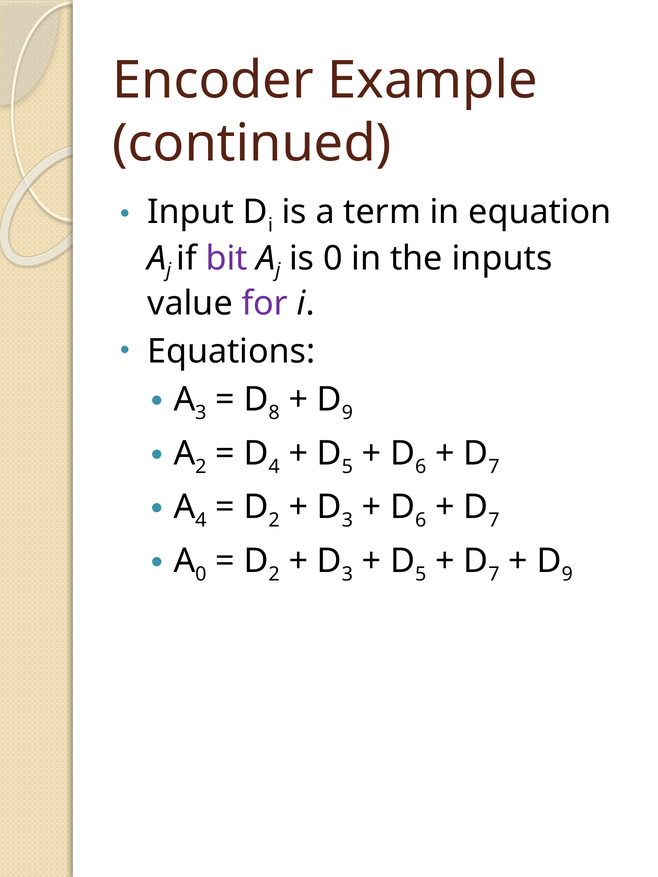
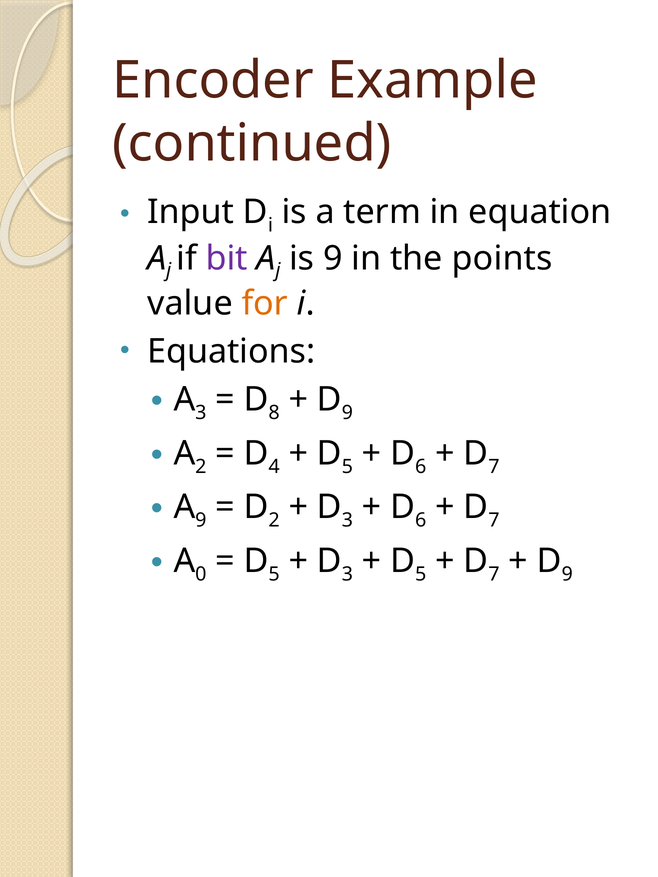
is 0: 0 -> 9 (333, 259)
inputs: inputs -> points (502, 259)
for colour: purple -> orange (265, 303)
A 4: 4 -> 9 (201, 521)
2: 2 -> 5 (274, 574)
